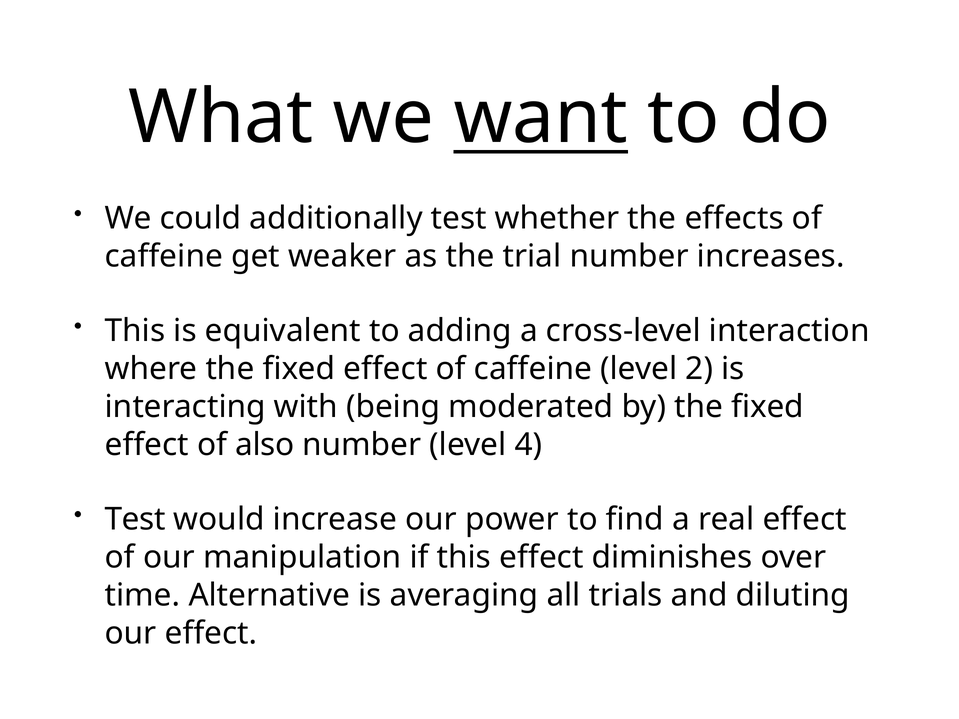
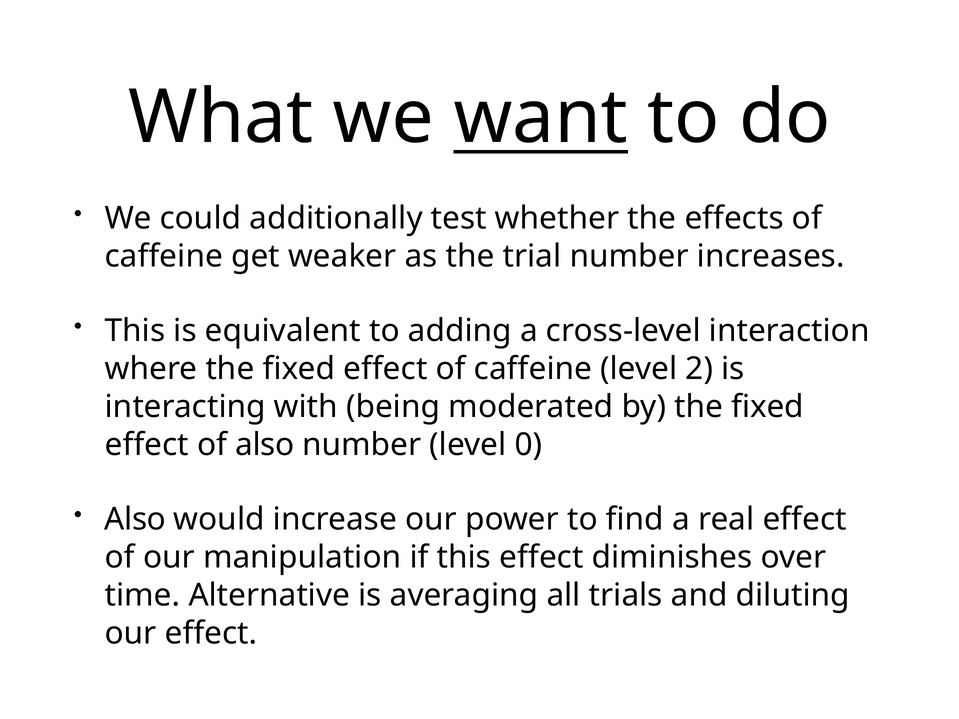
4: 4 -> 0 (528, 445)
Test: Test -> Also (135, 520)
